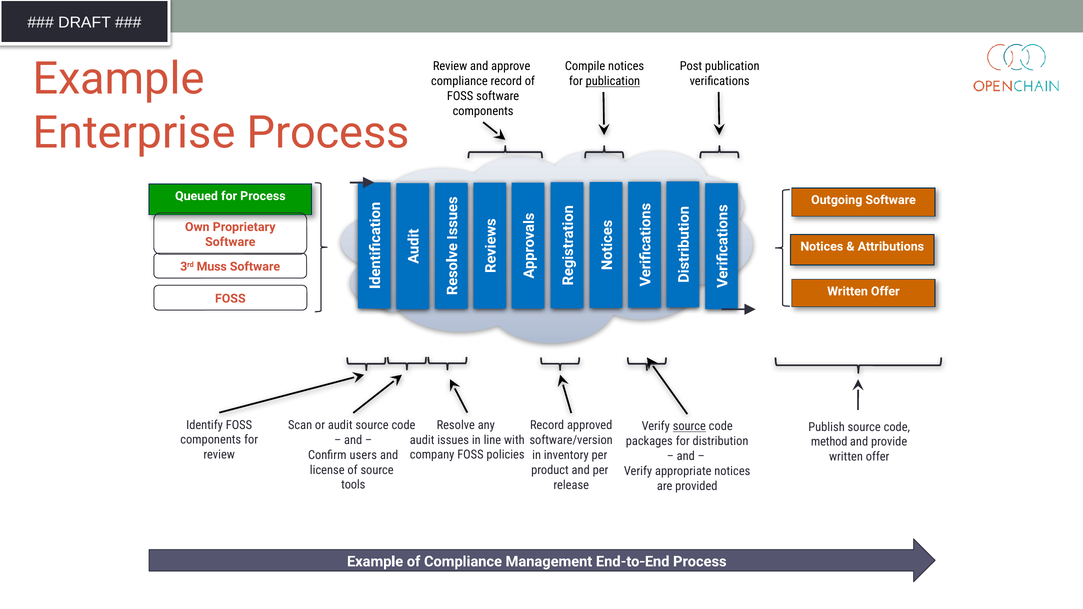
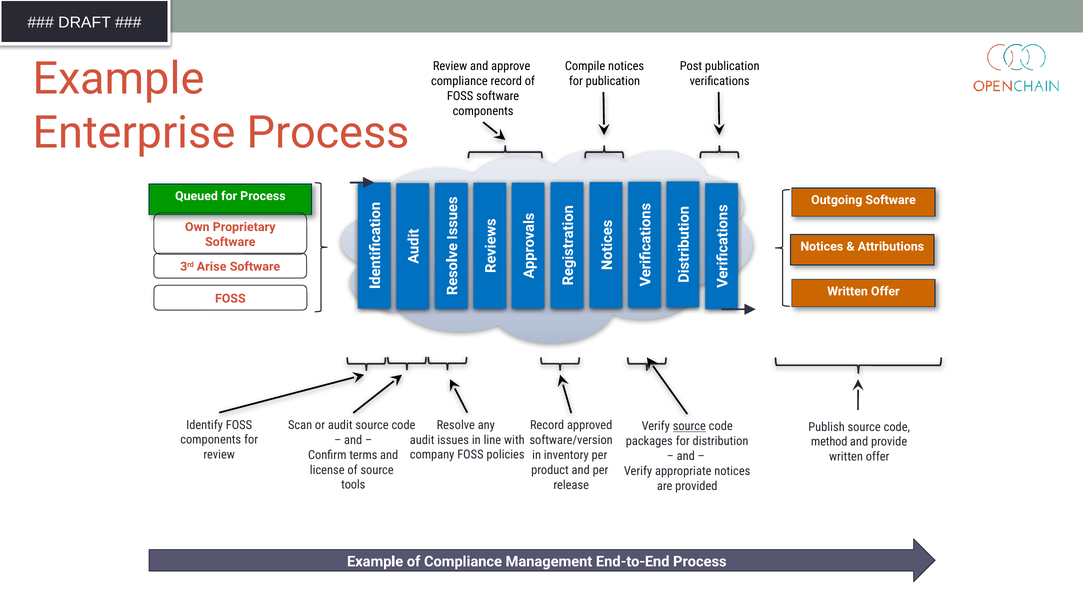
publication underline: present -> none (613, 81)
Muss: Muss -> Arise (212, 267)
users: users -> terms (363, 455)
